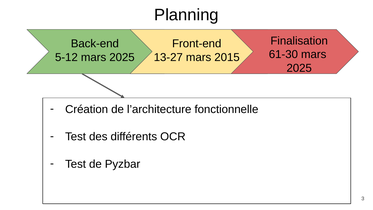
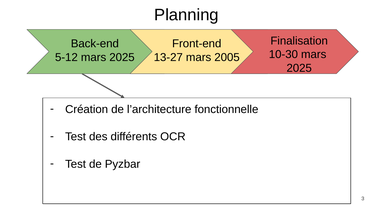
61-30: 61-30 -> 10-30 (283, 54)
2015: 2015 -> 2005 (227, 57)
